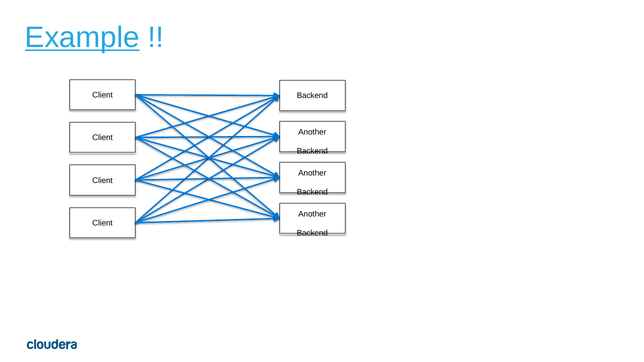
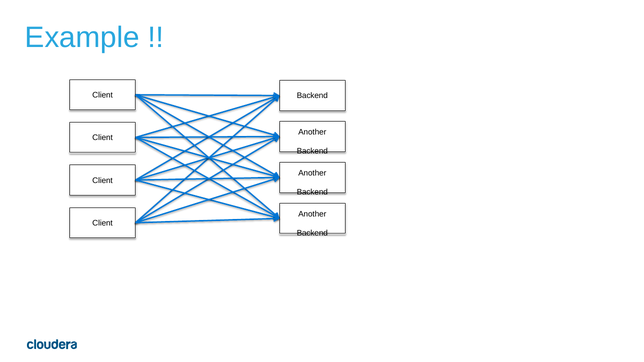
Example underline: present -> none (82, 37)
